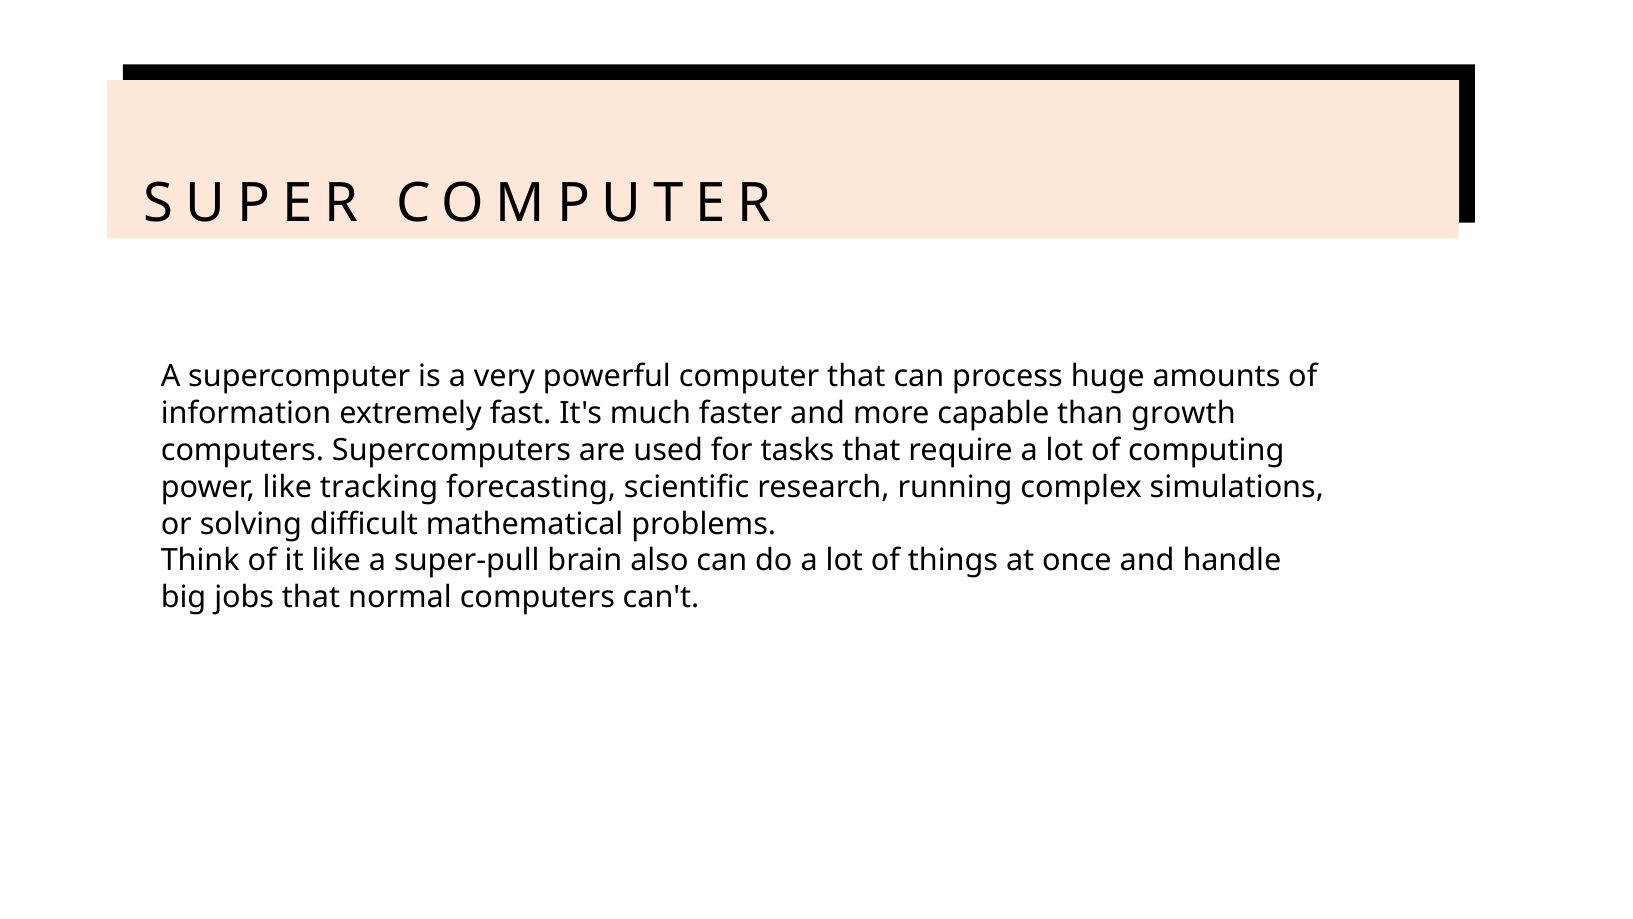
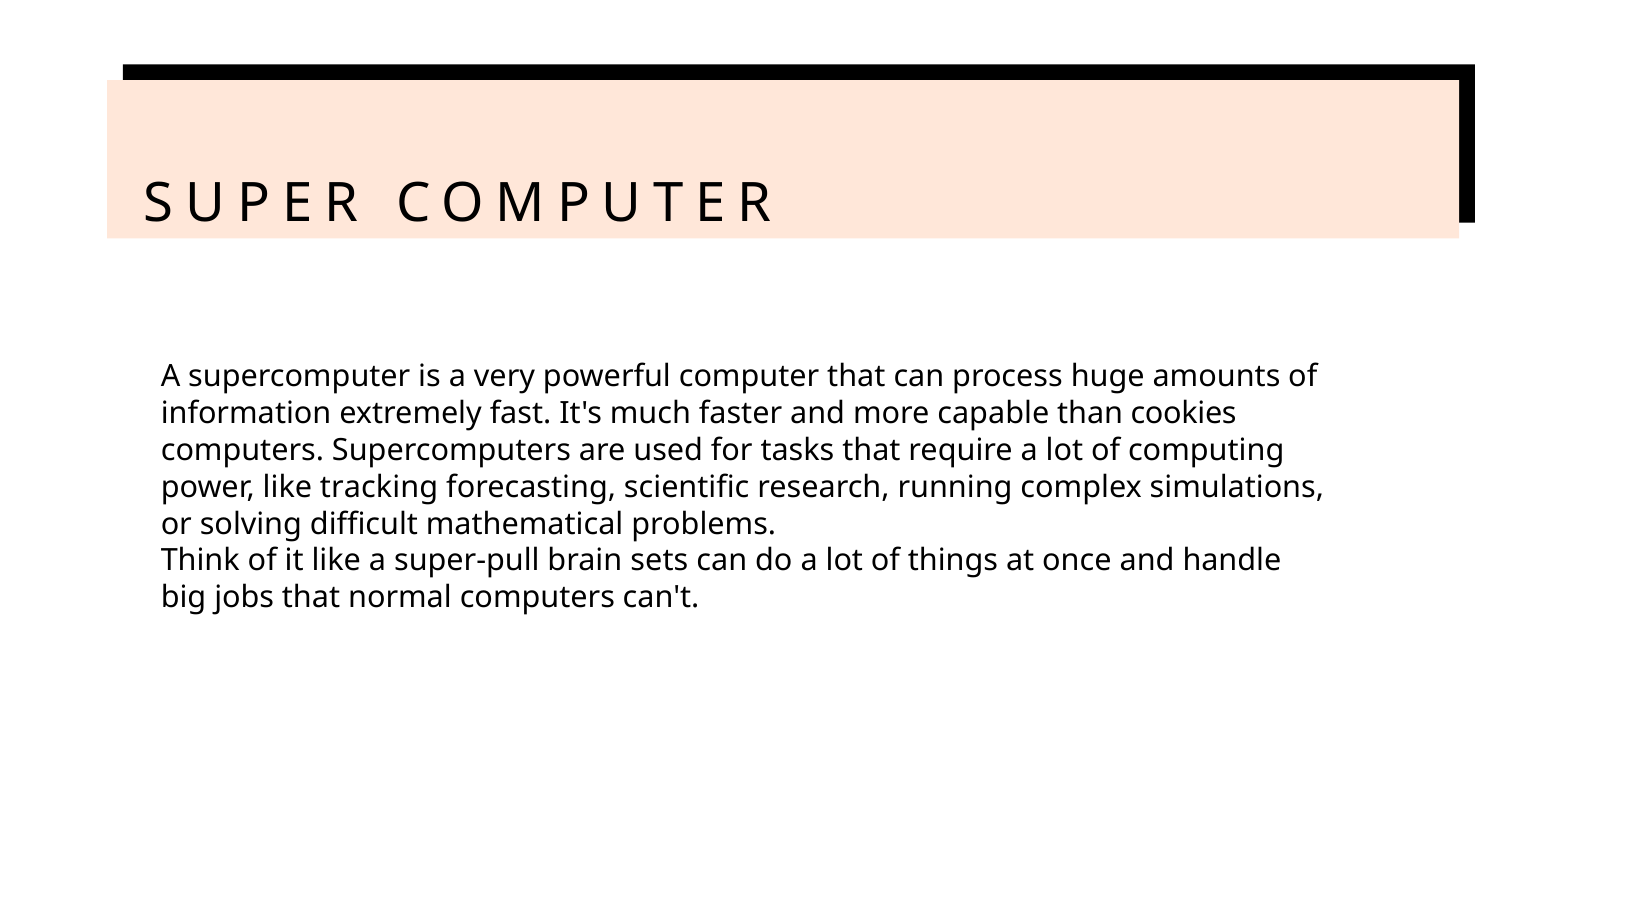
growth: growth -> cookies (1184, 413)
also: also -> sets (659, 560)
